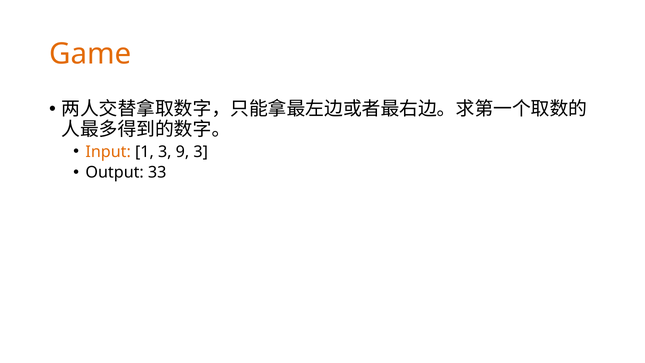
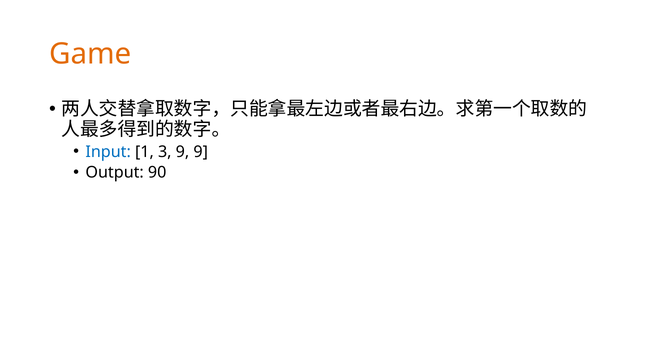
Input colour: orange -> blue (108, 152)
9 3: 3 -> 9 (201, 152)
33: 33 -> 90 (157, 172)
